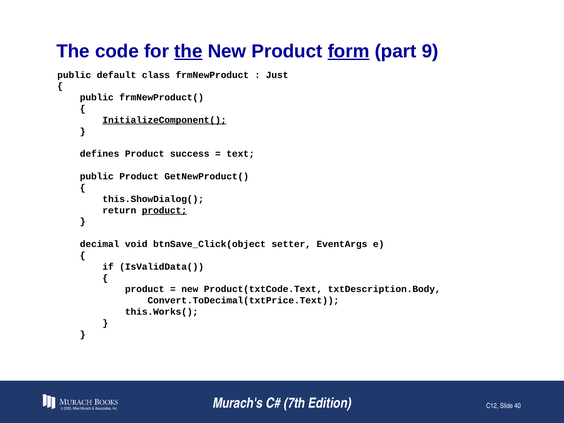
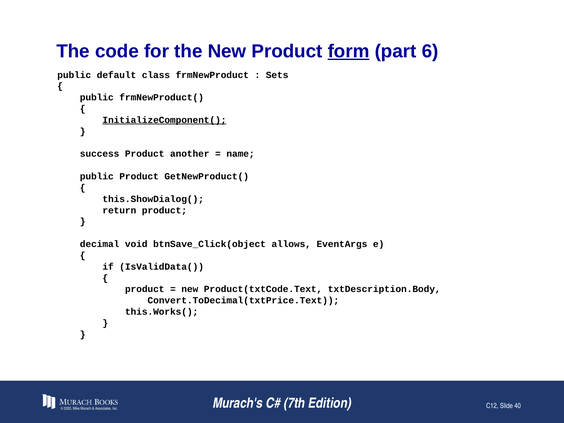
the underline: present -> none (188, 51)
9: 9 -> 6 (430, 51)
Just: Just -> Sets (277, 75)
defines: defines -> success (100, 154)
success: success -> another (190, 154)
text: text -> name (241, 154)
product underline: present -> none (164, 210)
setter: setter -> allows (291, 244)
